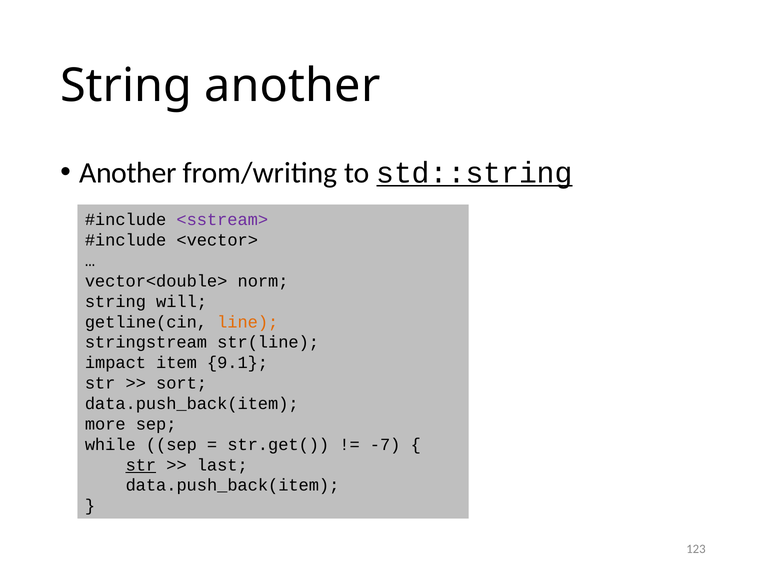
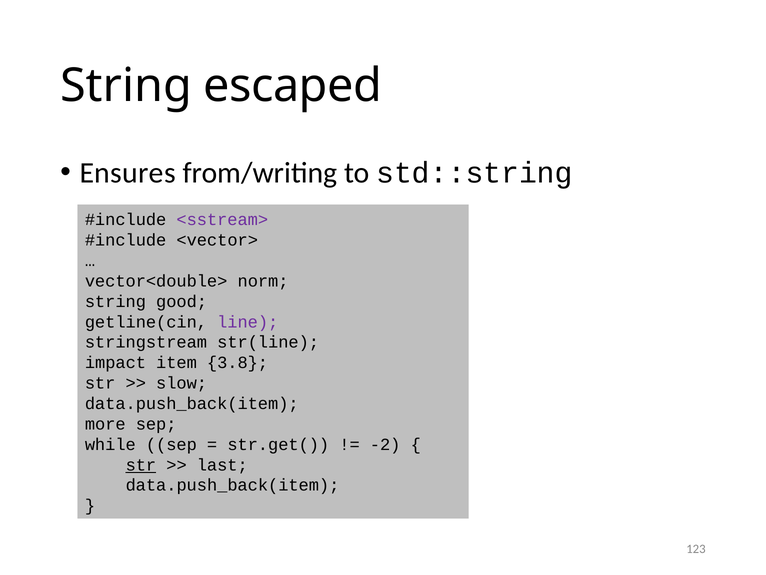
String another: another -> escaped (293, 86)
Another: Another -> Ensures (128, 173)
std::string underline: present -> none (474, 173)
will: will -> good (182, 301)
line colour: orange -> purple (248, 322)
9.1: 9.1 -> 3.8 (238, 362)
sort: sort -> slow (182, 383)
-7: -7 -> -2 (385, 444)
